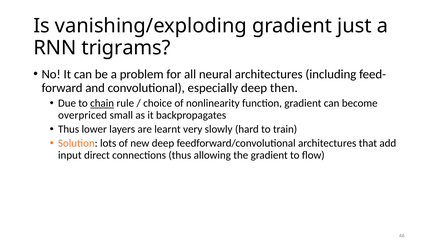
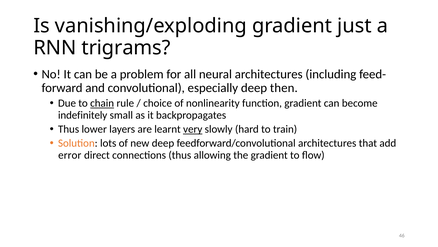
overpriced: overpriced -> indefinitely (83, 115)
very underline: none -> present (193, 129)
input: input -> error (70, 155)
